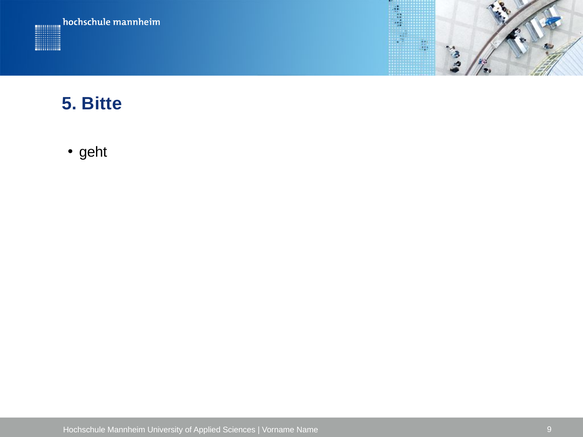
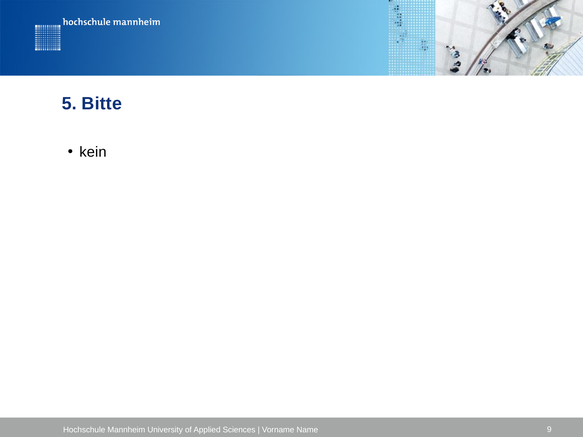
geht: geht -> kein (93, 152)
